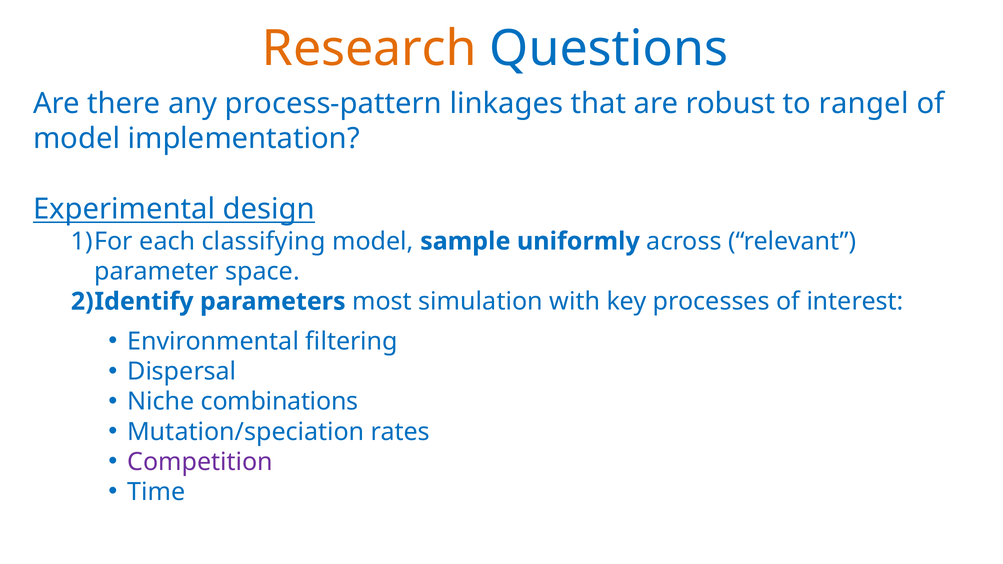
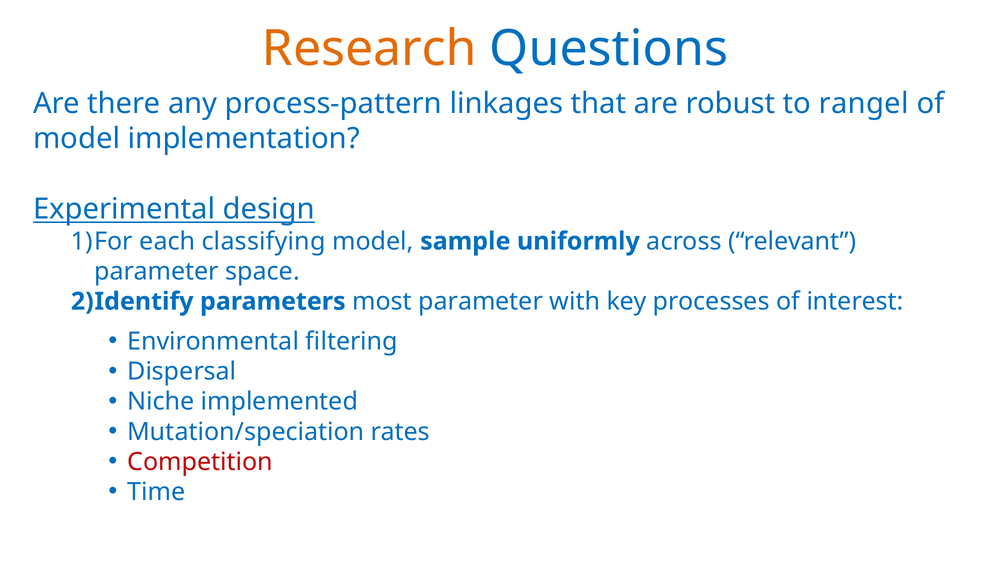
most simulation: simulation -> parameter (481, 302)
combinations: combinations -> implemented (279, 402)
Competition colour: purple -> red (200, 462)
